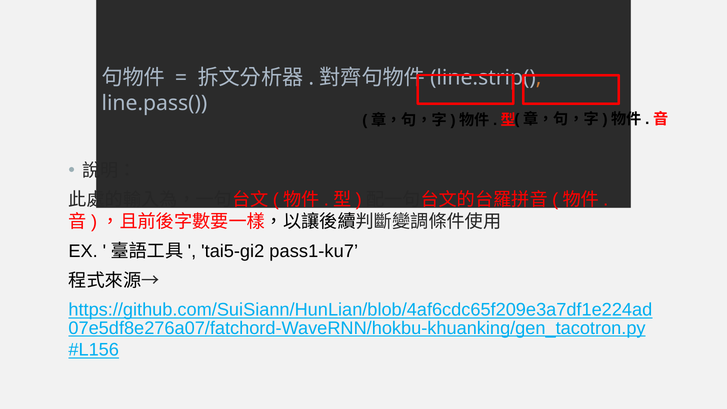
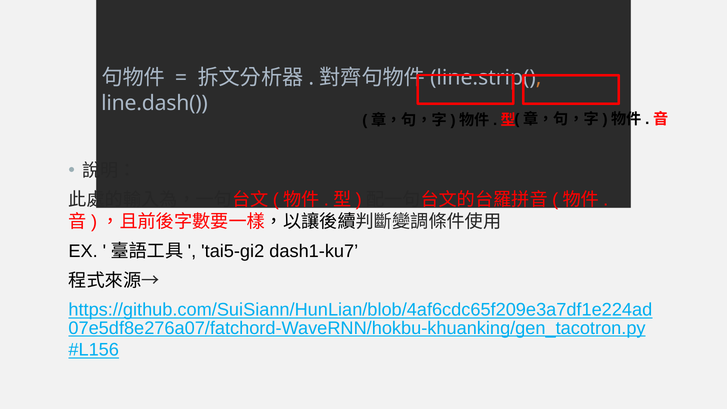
line.pass(: line.pass( -> line.dash( (155, 103)
pass1-ku7: pass1-ku7 -> dash1-ku7 (314, 251)
